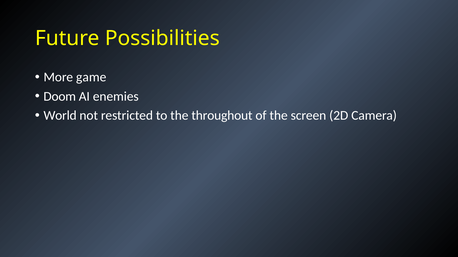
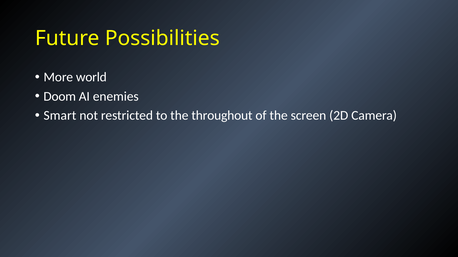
game: game -> world (91, 77)
World: World -> Smart (60, 116)
